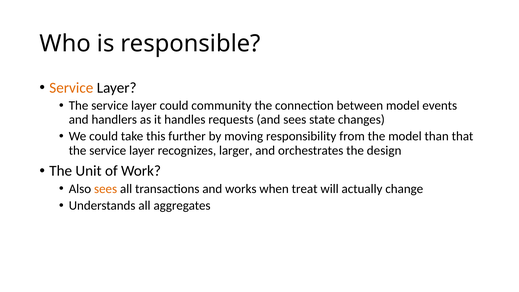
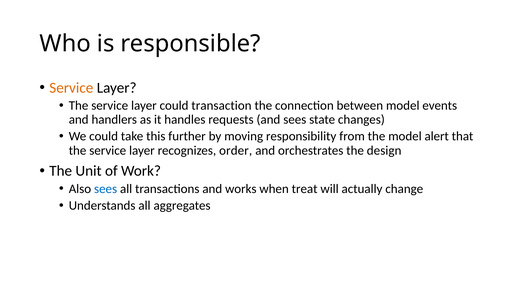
community: community -> transaction (221, 106)
than: than -> alert (437, 136)
larger: larger -> order (236, 150)
sees colour: orange -> blue (106, 189)
